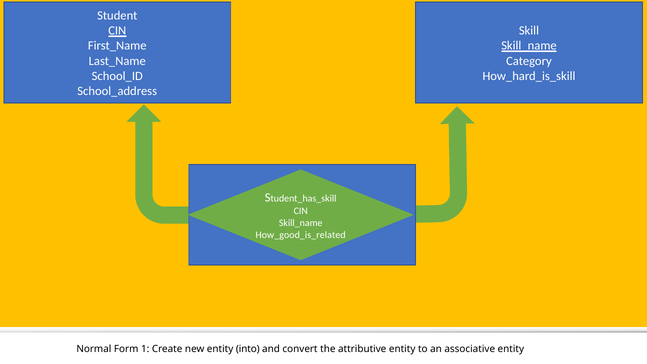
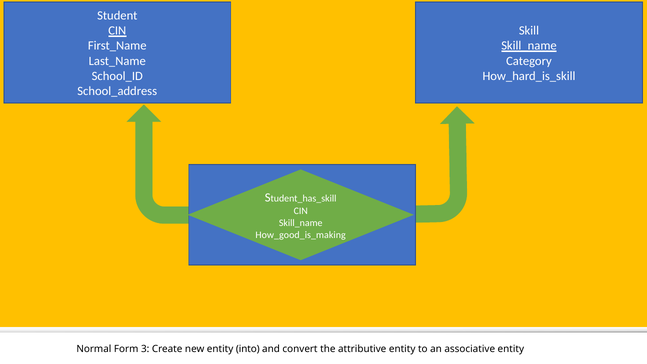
How_good_is_related: How_good_is_related -> How_good_is_making (301, 235)
1: 1 -> 3 (145, 349)
